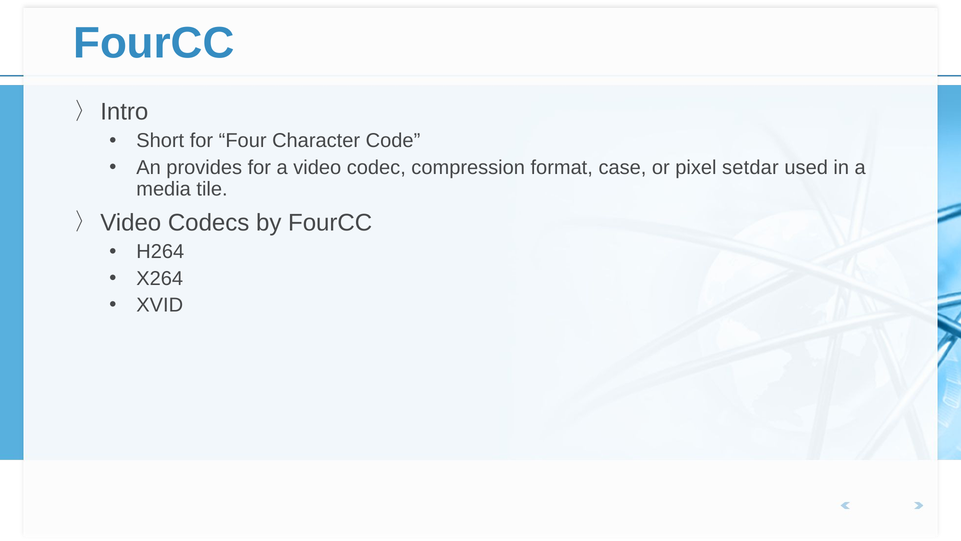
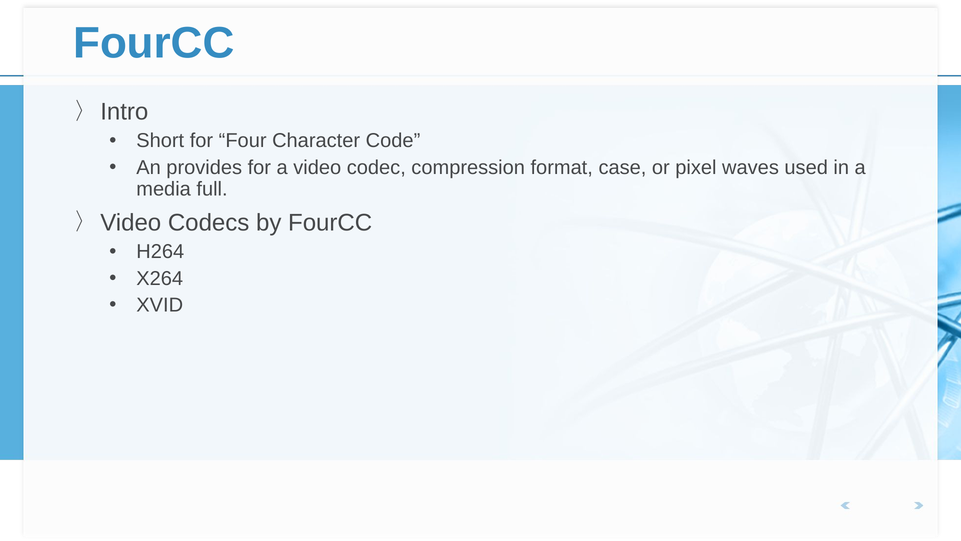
setdar: setdar -> waves (751, 167)
tile: tile -> full (212, 189)
